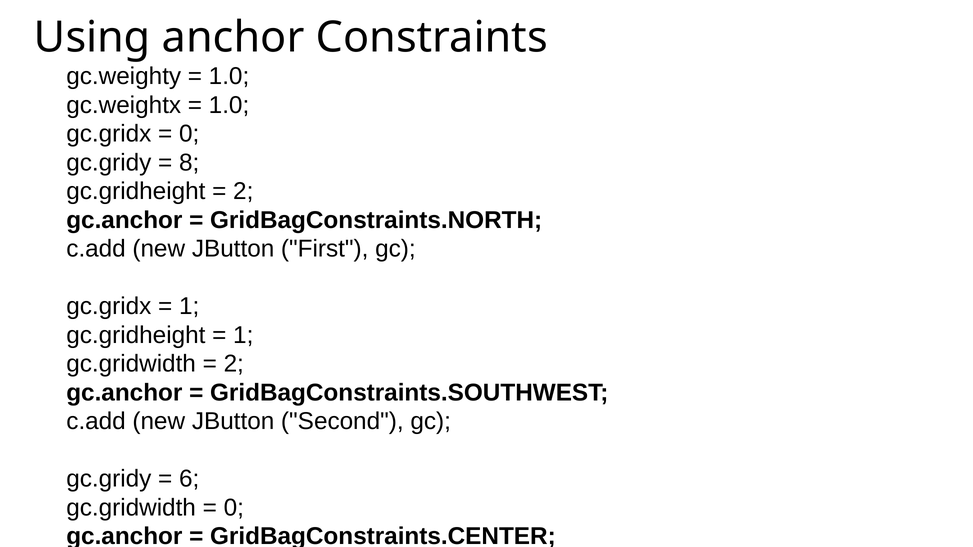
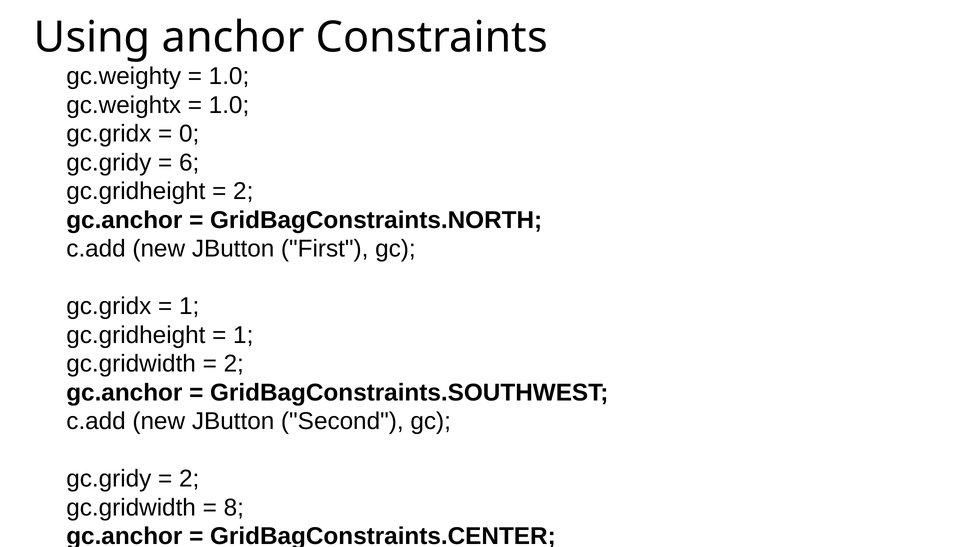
8: 8 -> 6 (189, 163)
6: 6 -> 2 (189, 479)
0: 0 -> 8 (234, 508)
